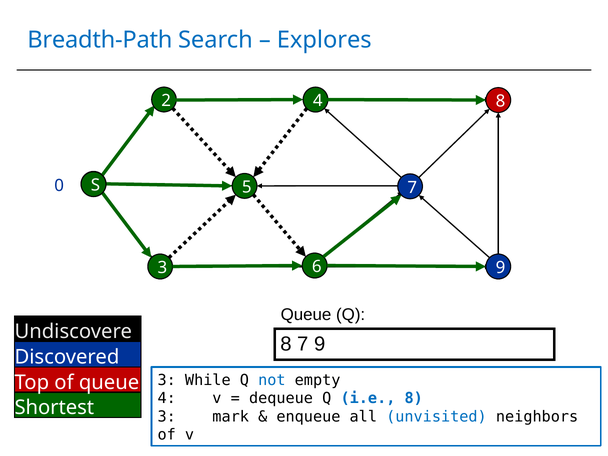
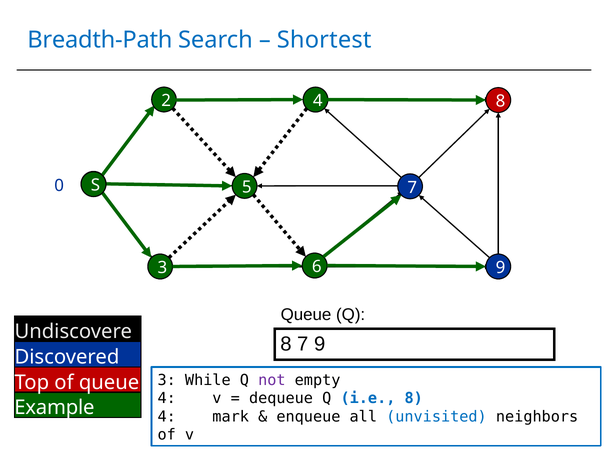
Explores: Explores -> Shortest (324, 40)
not colour: blue -> purple (272, 380)
Shortest: Shortest -> Example (54, 408)
3: 3 -> 4 (167, 417)
